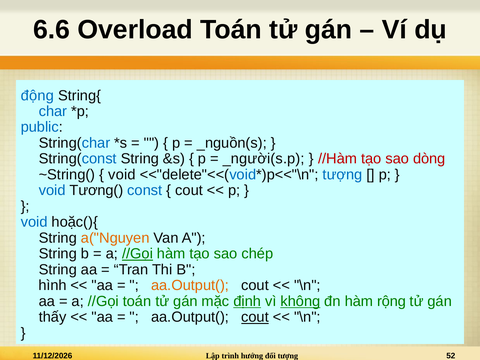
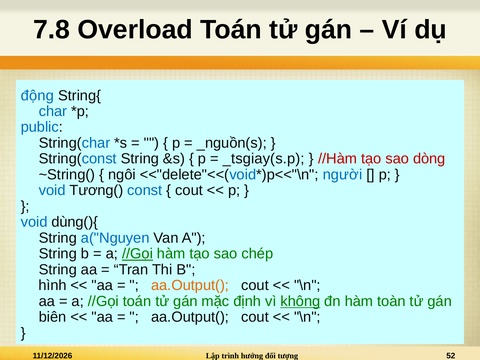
6.6: 6.6 -> 7.8 (52, 30)
_người(s.p: _người(s.p -> _tsgiay(s.p (264, 159)
void: void -> ngôi (122, 175)
tượng: tượng -> người (342, 175)
hoặc(){: hoặc(){ -> dùng(){ (75, 222)
a("Nguyen colour: orange -> blue (115, 238)
định underline: present -> none (247, 301)
rộng: rộng -> toàn (391, 301)
thấy: thấy -> biên (53, 317)
cout underline: present -> none (255, 317)
